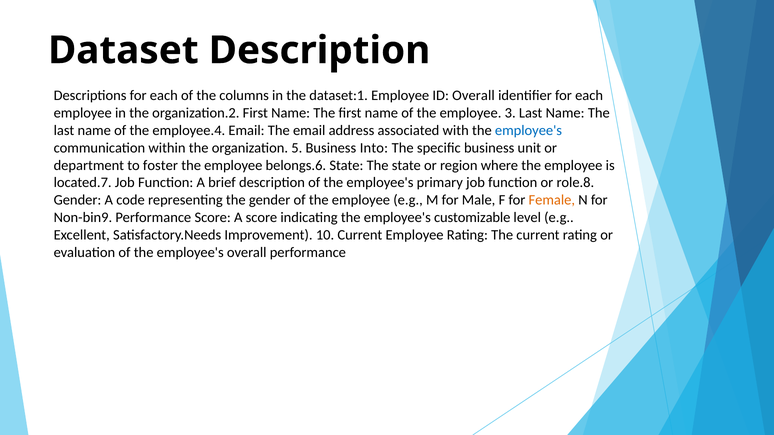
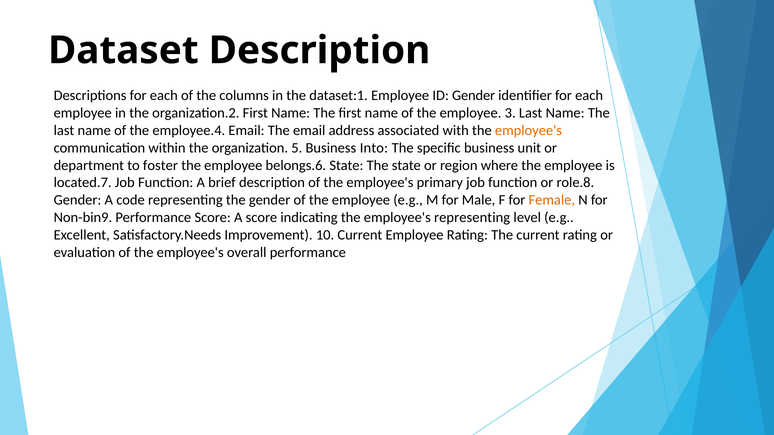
ID Overall: Overall -> Gender (474, 96)
employee's colour: blue -> orange (528, 131)
employee's customizable: customizable -> representing (472, 218)
